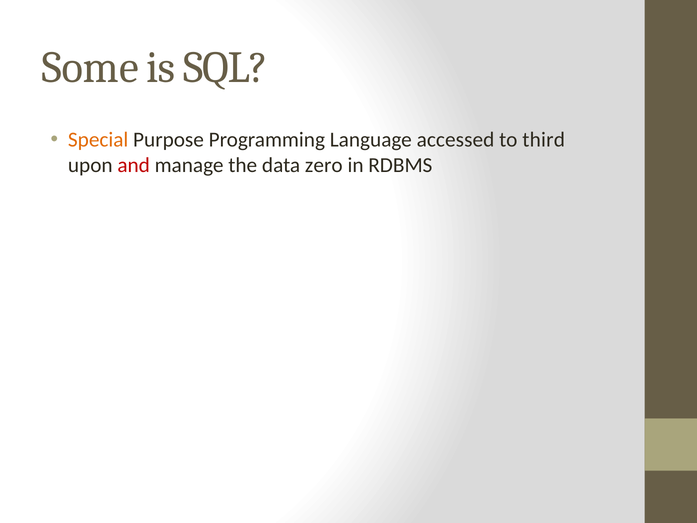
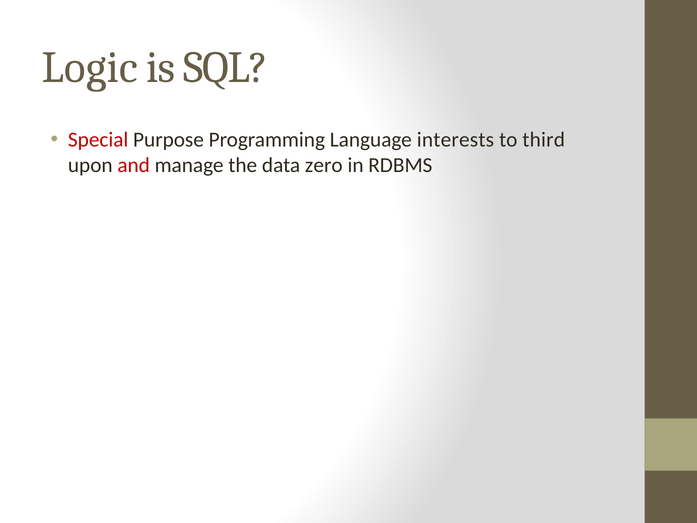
Some: Some -> Logic (90, 68)
Special colour: orange -> red (98, 140)
accessed: accessed -> interests (455, 140)
